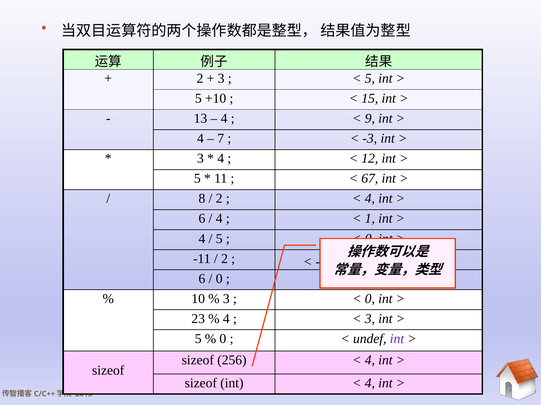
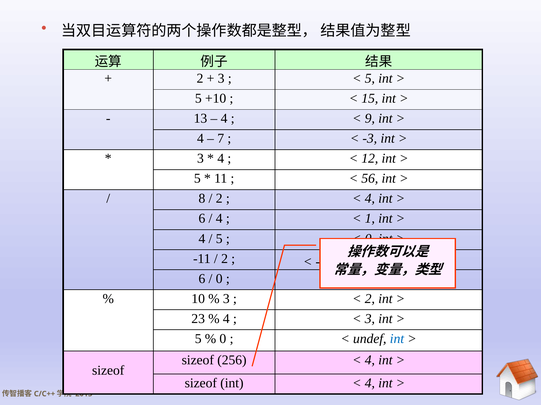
67: 67 -> 56 (370, 179)
0: 0 -> 2 (370, 299)
int colour: purple -> blue (397, 339)
